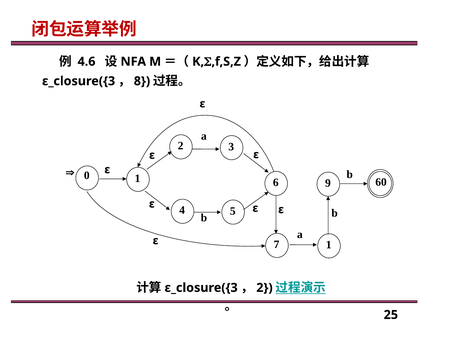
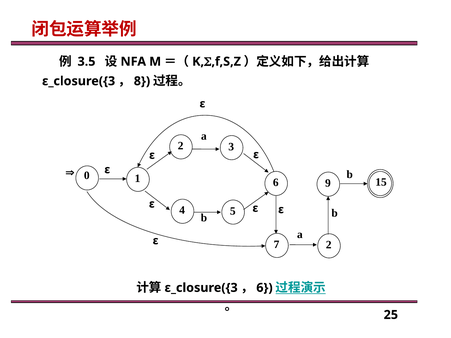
4.6: 4.6 -> 3.5 (86, 62)
60: 60 -> 15 (381, 182)
7 1: 1 -> 2 (329, 245)
2: 2 -> 6 (264, 288)
